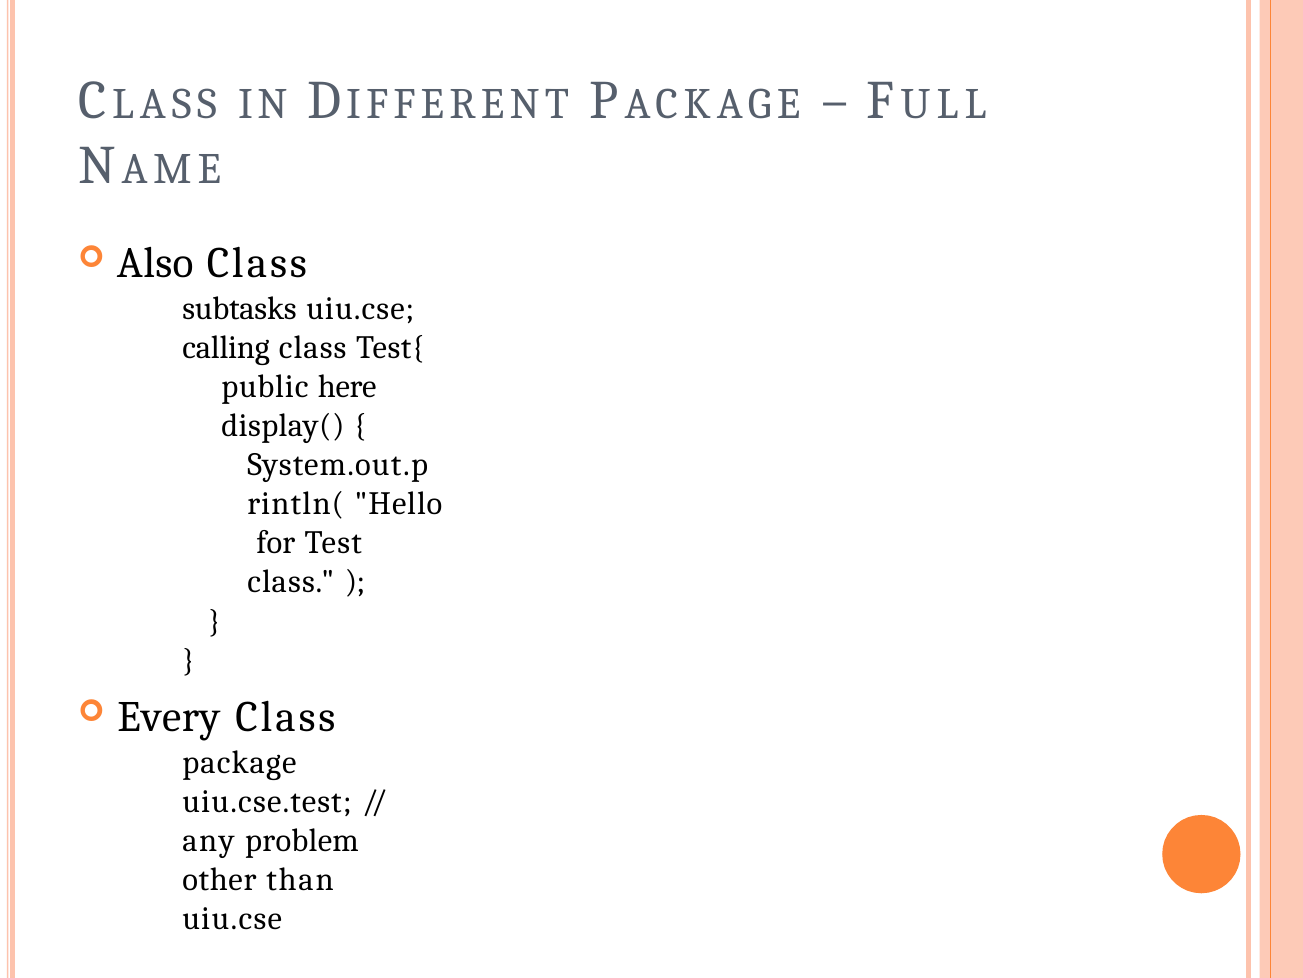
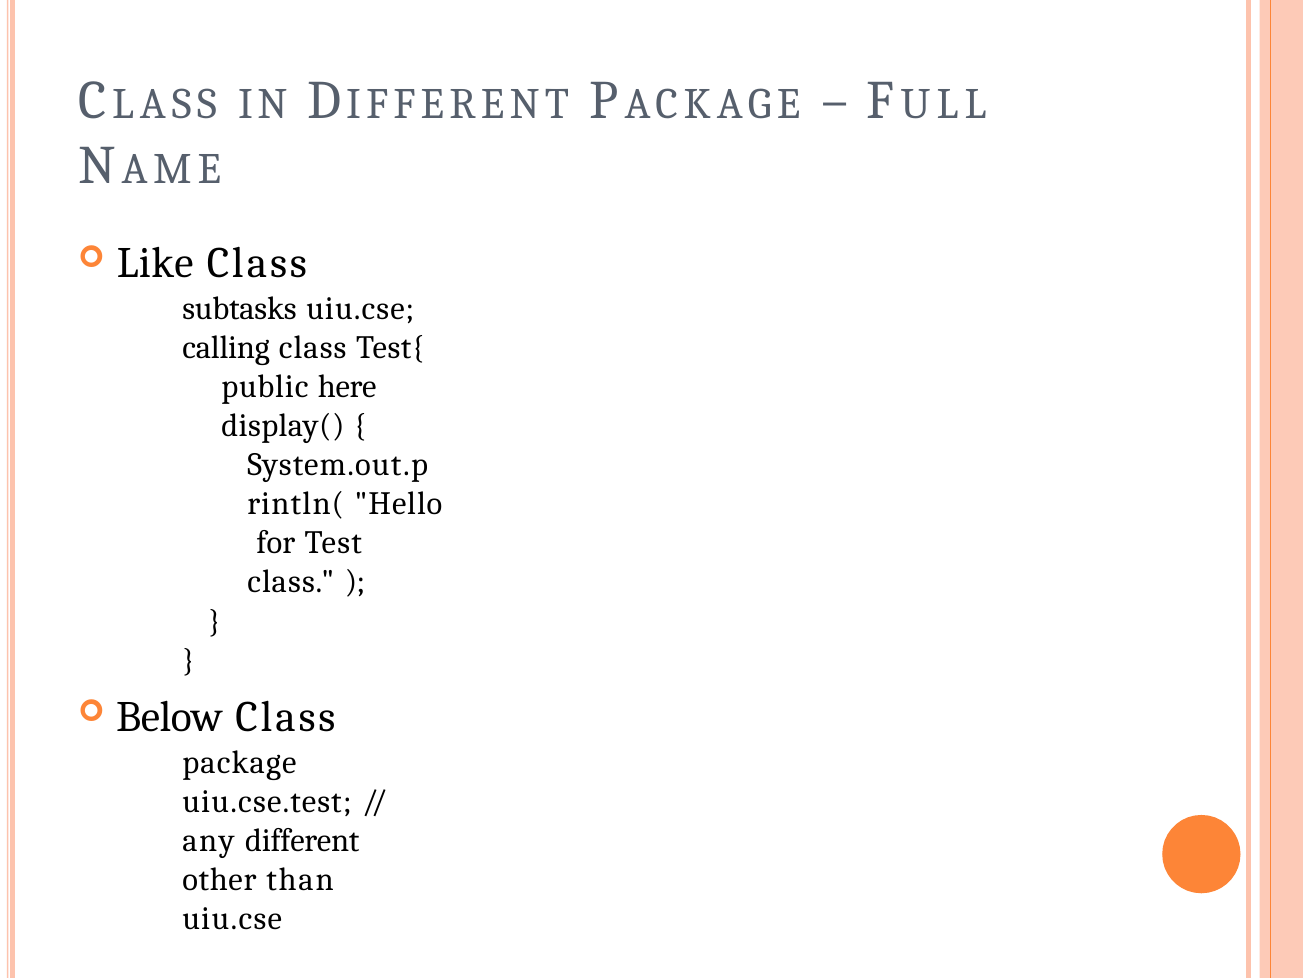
Also: Also -> Like (155, 263)
Every: Every -> Below (169, 717)
problem: problem -> different (302, 840)
